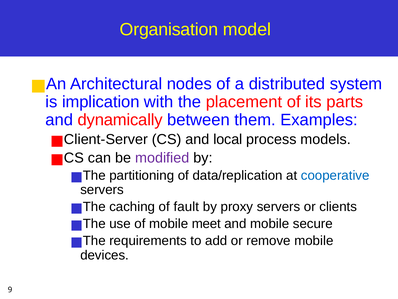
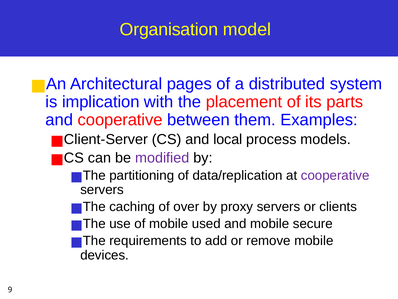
nodes: nodes -> pages (189, 84)
and dynamically: dynamically -> cooperative (120, 120)
cooperative colour: blue -> purple (335, 175)
fault: fault -> over (186, 206)
meet: meet -> used (206, 223)
